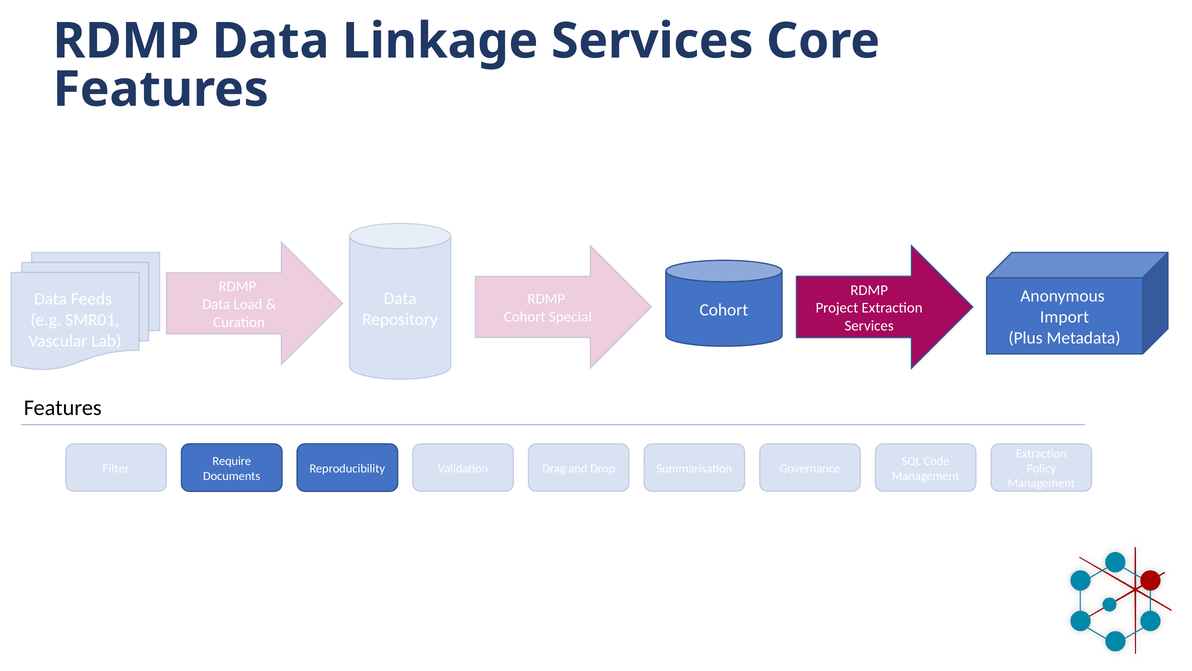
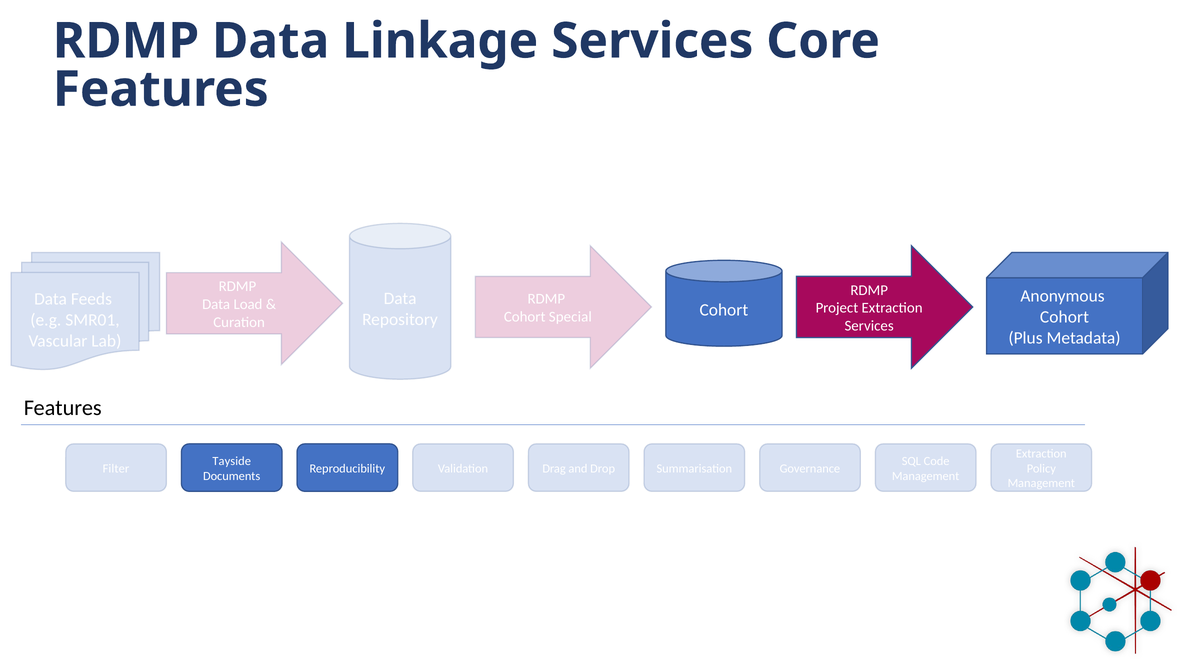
Import: Import -> Cohort (1064, 317)
Require: Require -> Tayside (232, 461)
